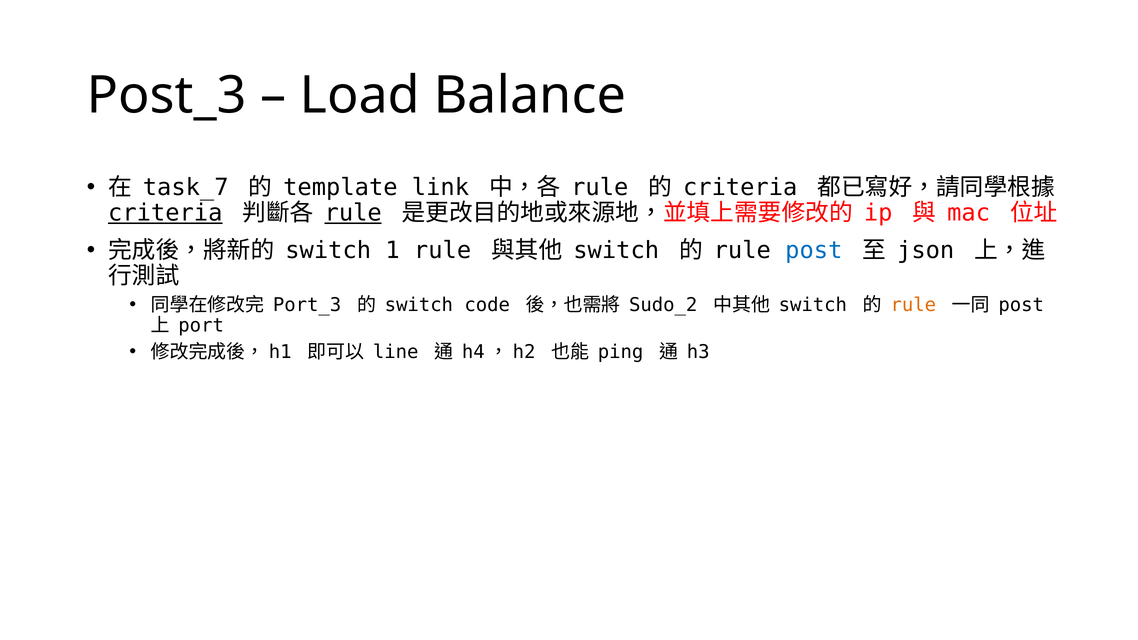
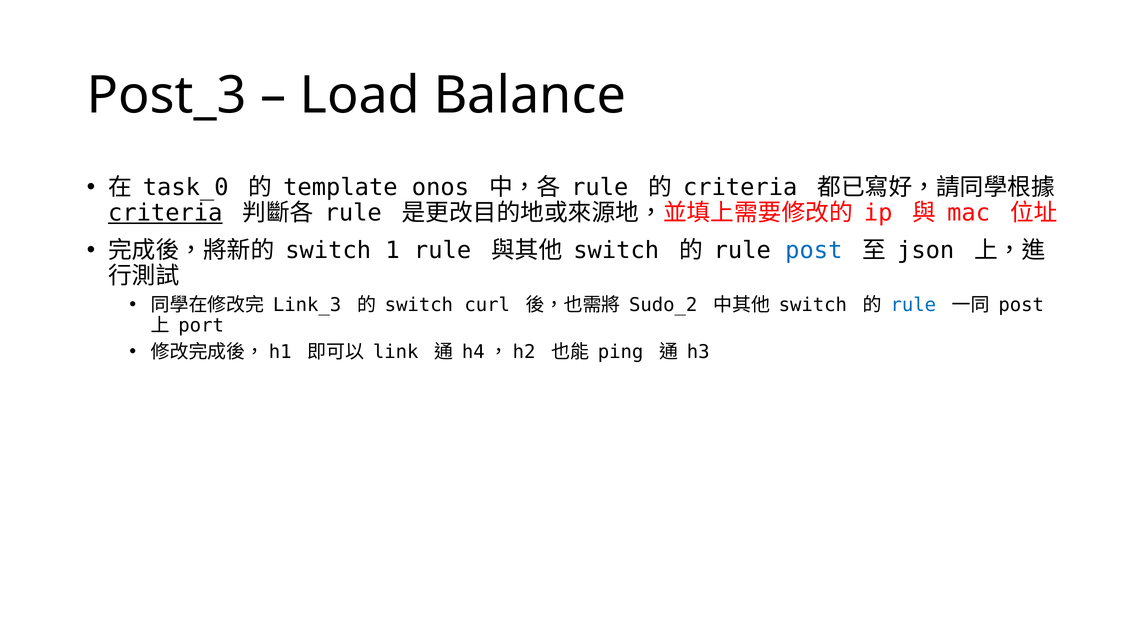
task_7: task_7 -> task_0 (186, 187)
link: link -> onos (440, 187)
rule underline: present -> none (353, 213)
Port_3: Port_3 -> Link_3 (307, 305)
code: code -> curl (487, 305)
rule colour: orange -> blue (913, 305)
line: line -> link (396, 352)
